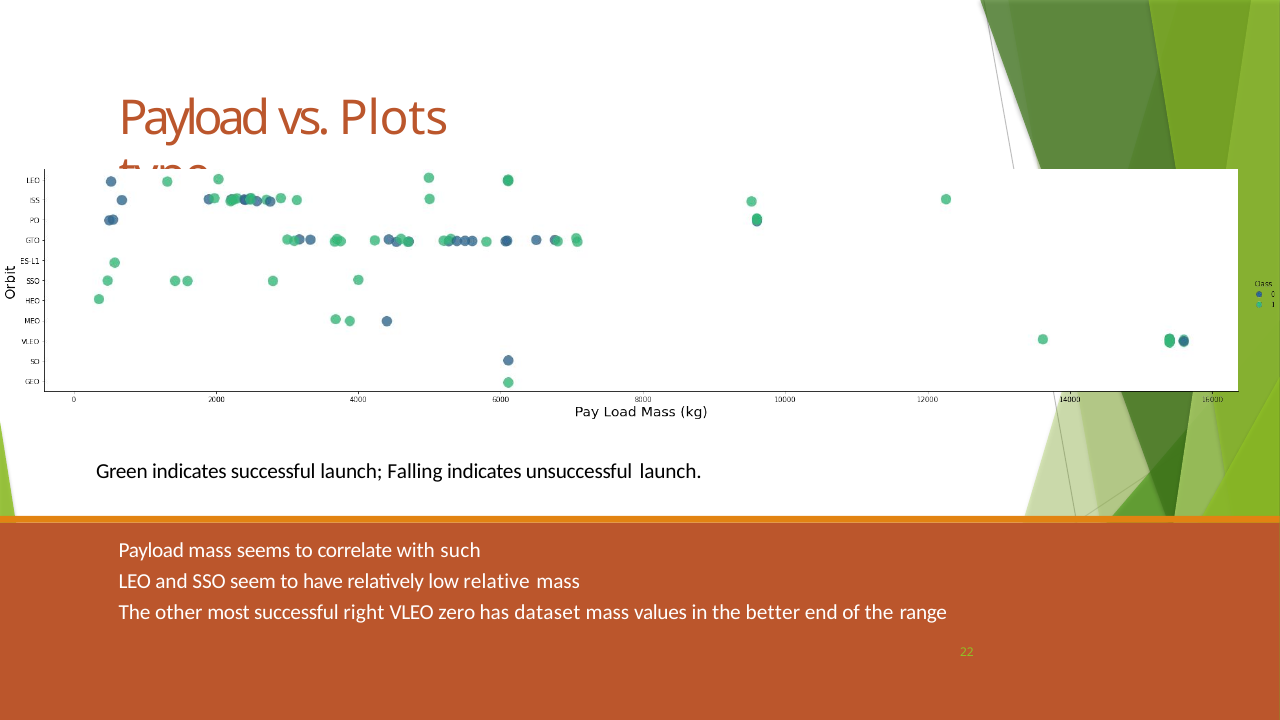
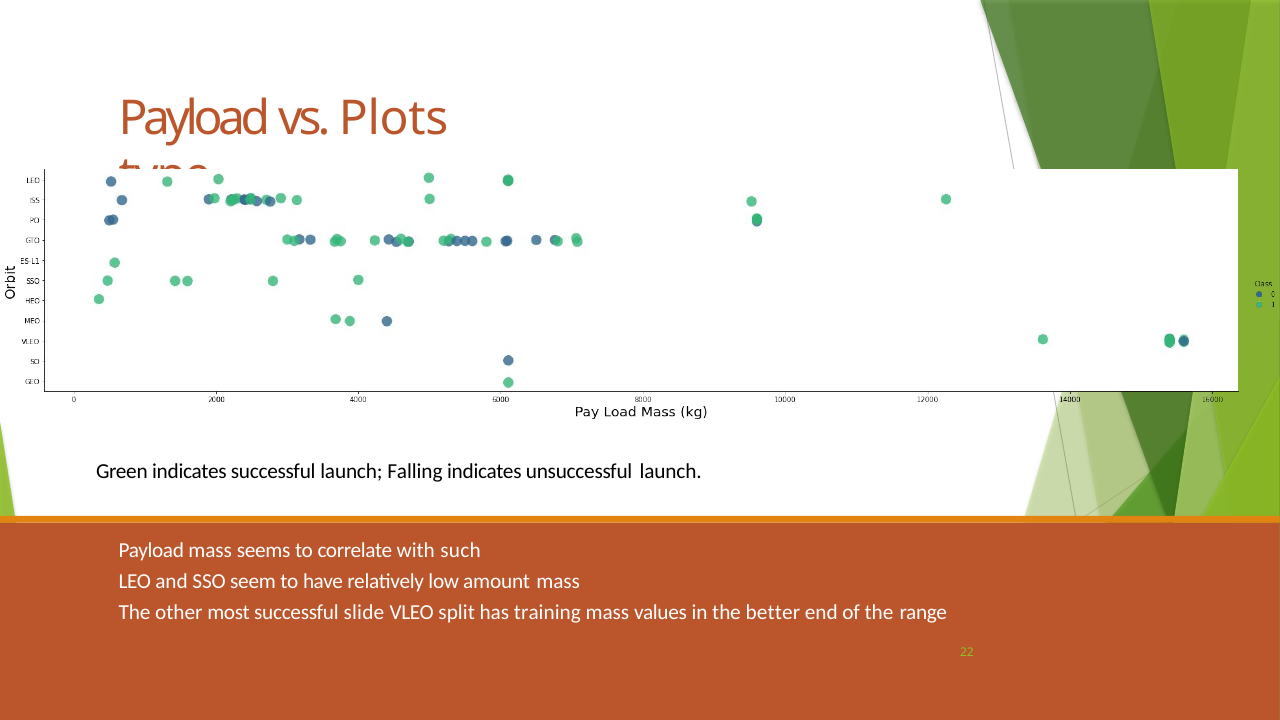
relative: relative -> amount (497, 581)
right: right -> slide (364, 612)
zero: zero -> split (457, 612)
dataset: dataset -> training (547, 612)
